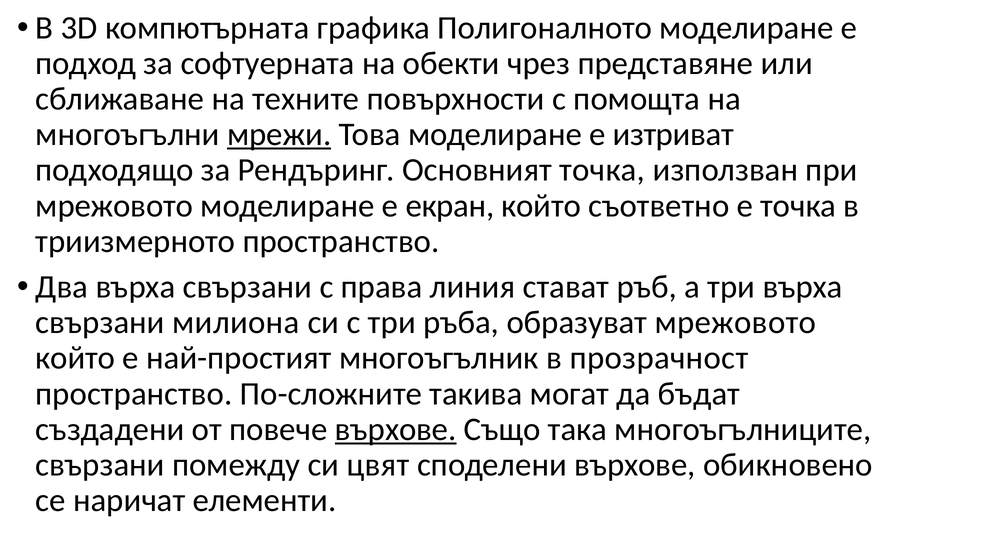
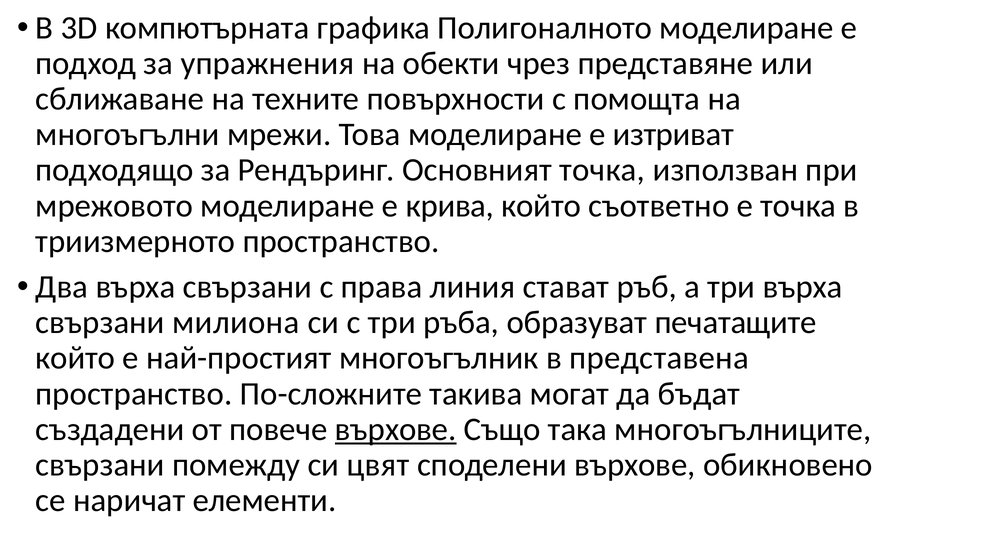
софтуерната: софтуерната -> упражнения (267, 63)
мрежи underline: present -> none (279, 134)
екран: екран -> крива (450, 206)
образуват мрежовото: мрежовото -> печатащите (736, 322)
прозрачност: прозрачност -> представена (659, 358)
